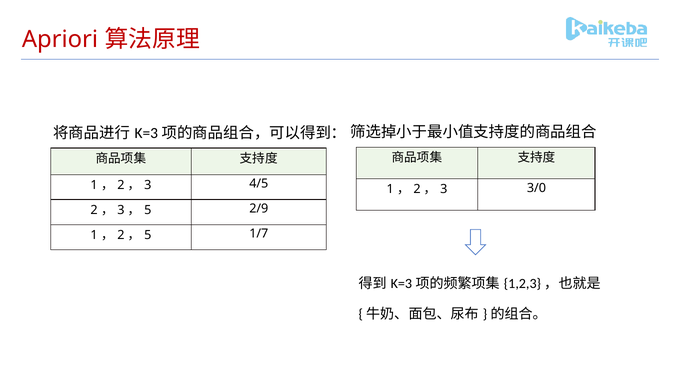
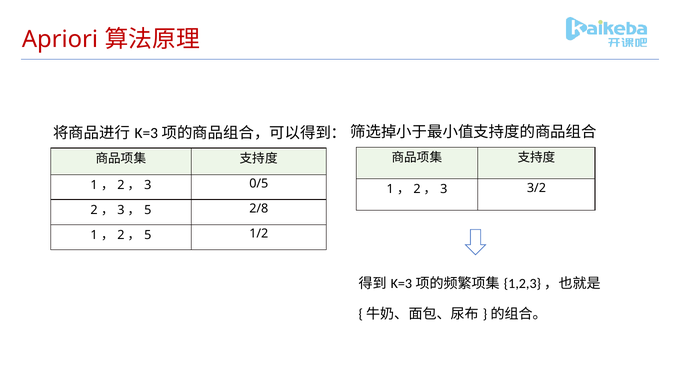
4/5: 4/5 -> 0/5 (259, 184)
3/0: 3/0 -> 3/2 (536, 188)
2/9: 2/9 -> 2/8 (259, 209)
1/7: 1/7 -> 1/2 (259, 234)
